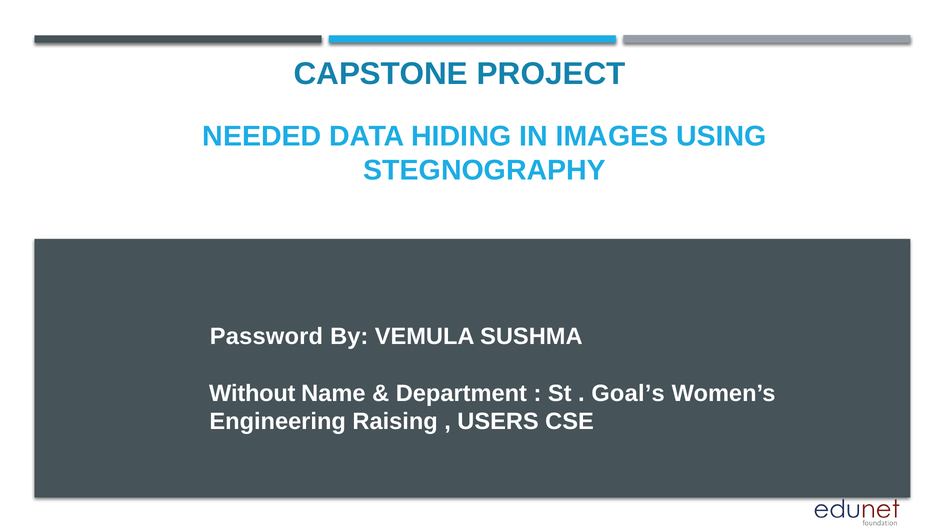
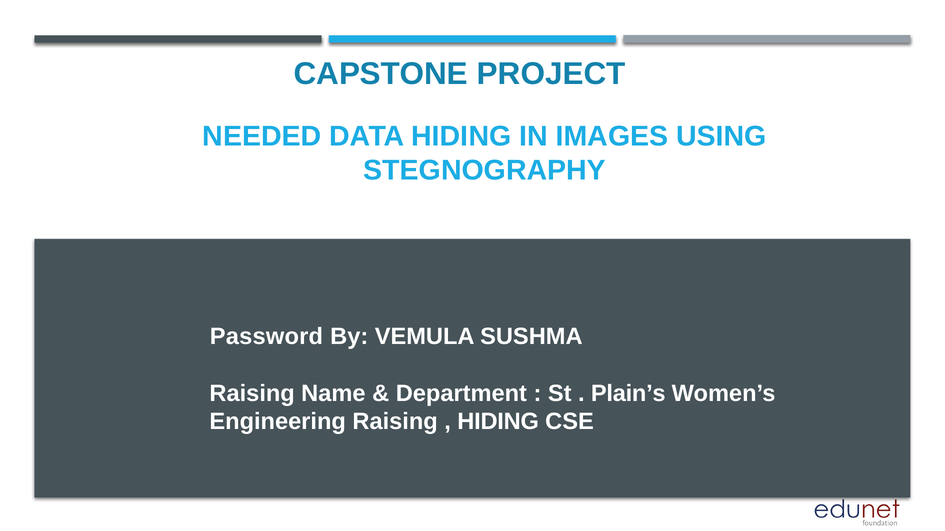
Without: Without -> Raising (252, 394)
Goal’s: Goal’s -> Plain’s (628, 394)
USERS: USERS -> HIDING (498, 422)
